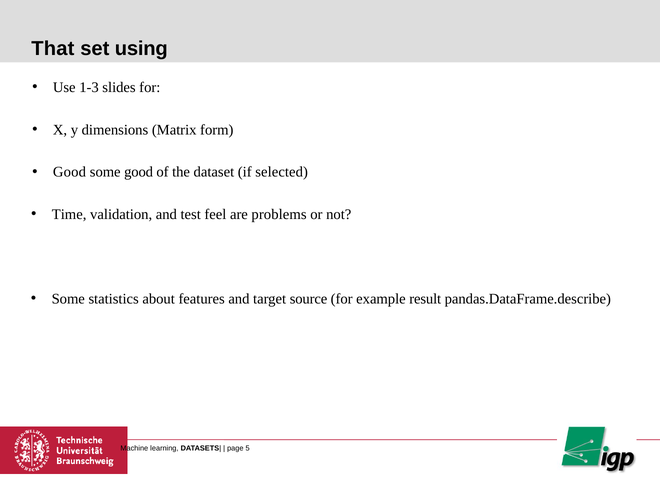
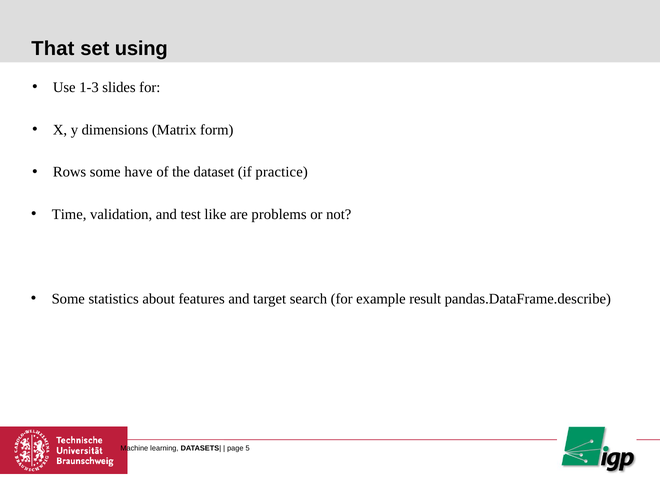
Good: Good -> Rows (70, 172)
some good: good -> have (138, 172)
selected: selected -> practice (282, 172)
feel: feel -> like (215, 214)
source: source -> search (308, 299)
